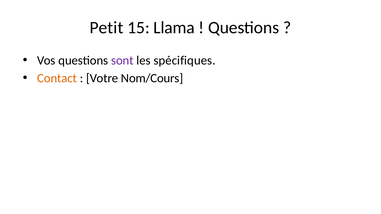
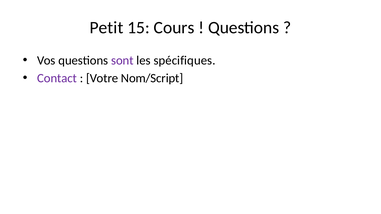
Llama: Llama -> Cours (174, 28)
Contact colour: orange -> purple (57, 78)
Nom/Cours: Nom/Cours -> Nom/Script (152, 78)
